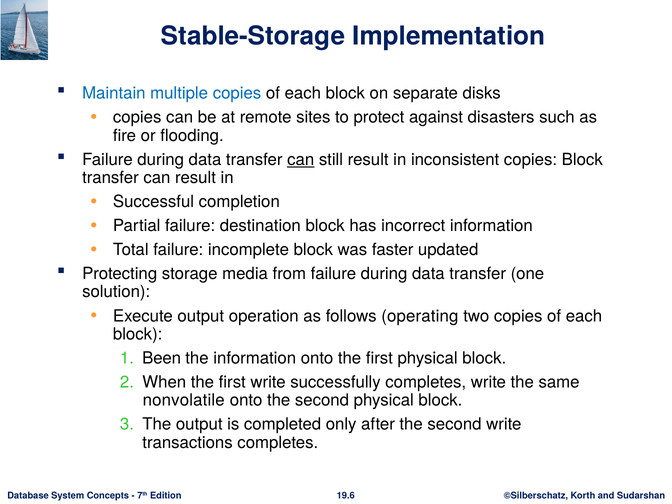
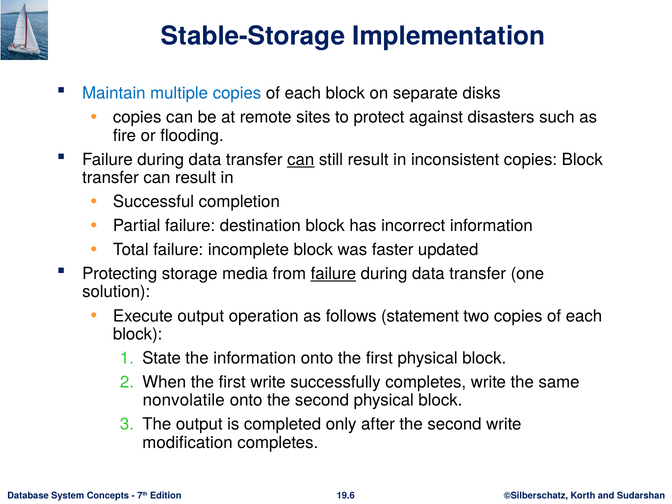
failure underline: none -> present (333, 274)
operating: operating -> statement (420, 316)
Been: Been -> State (162, 358)
transactions: transactions -> modification (187, 442)
